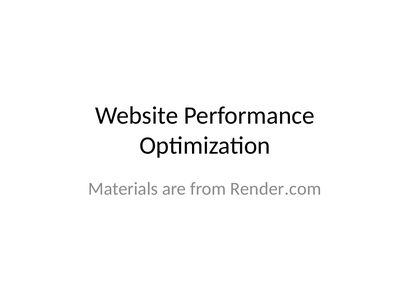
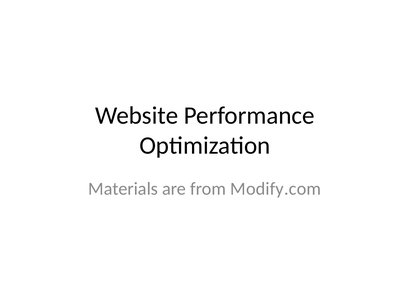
Render.com: Render.com -> Modify.com (276, 189)
